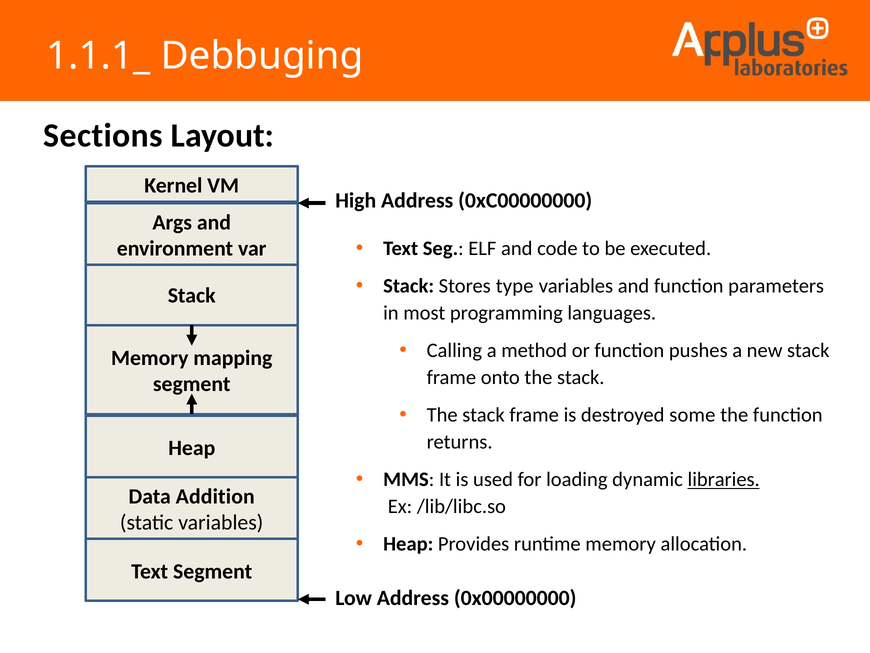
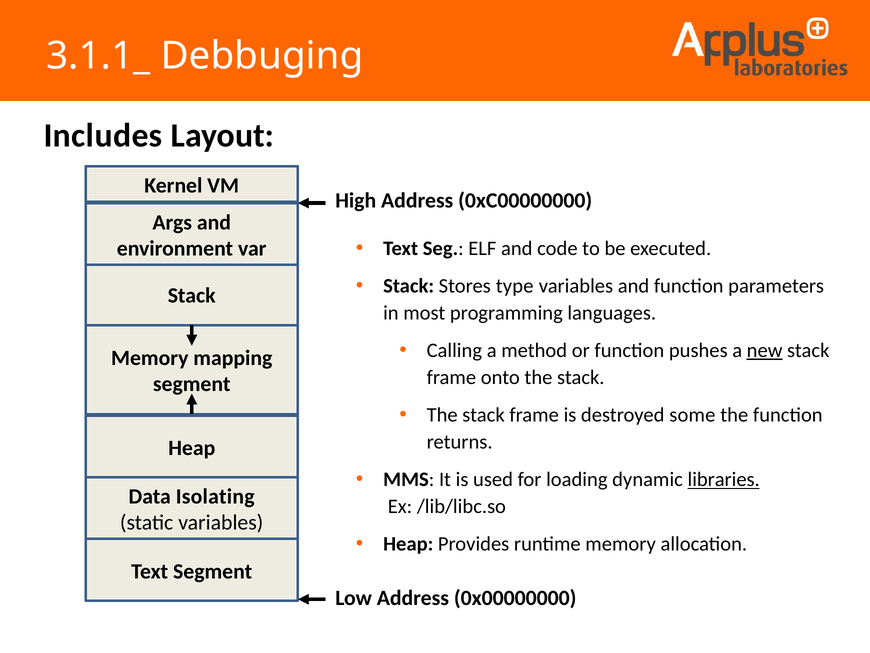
1.1.1_: 1.1.1_ -> 3.1.1_ (98, 56)
Sections: Sections -> Includes (103, 135)
new underline: none -> present (765, 350)
Addition: Addition -> Isolating (215, 496)
